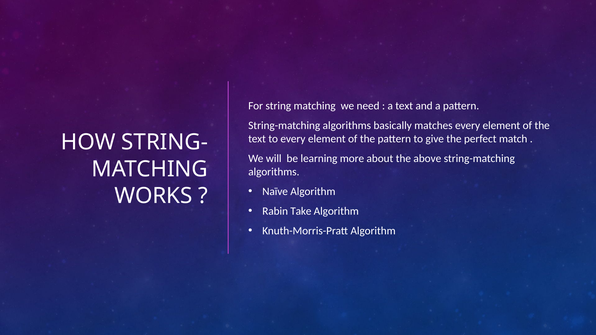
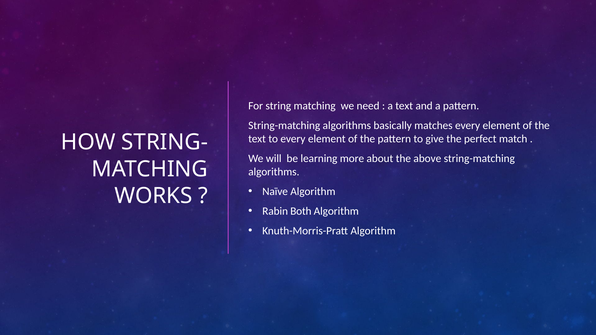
Take: Take -> Both (301, 211)
